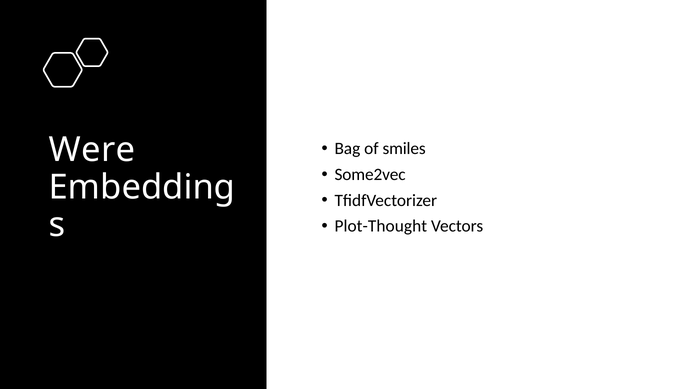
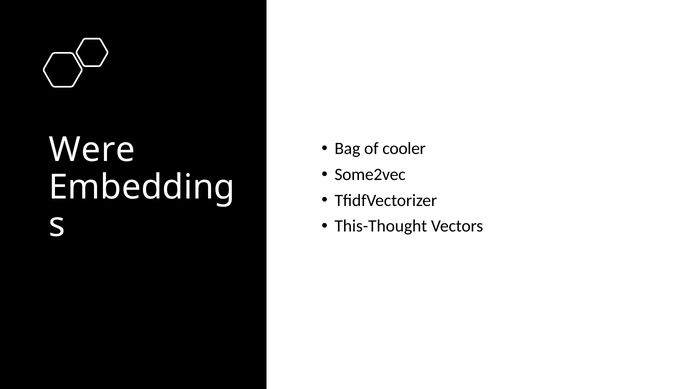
smiles: smiles -> cooler (404, 149)
Plot-Thought: Plot-Thought -> This-Thought (381, 226)
